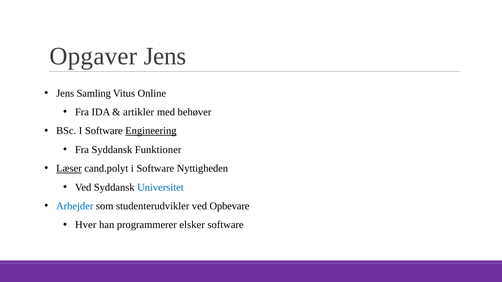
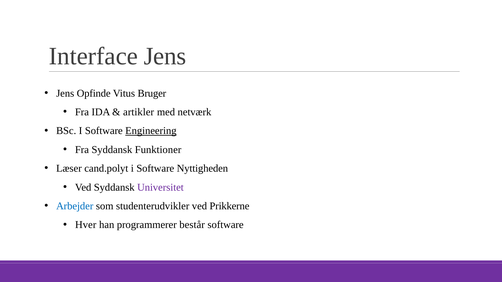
Opgaver: Opgaver -> Interface (93, 56)
Samling: Samling -> Opfinde (94, 93)
Online: Online -> Bruger (152, 93)
behøver: behøver -> netværk (194, 112)
Læser underline: present -> none (69, 169)
Universitet colour: blue -> purple (160, 187)
Opbevare: Opbevare -> Prikkerne (229, 206)
elsker: elsker -> består (192, 225)
